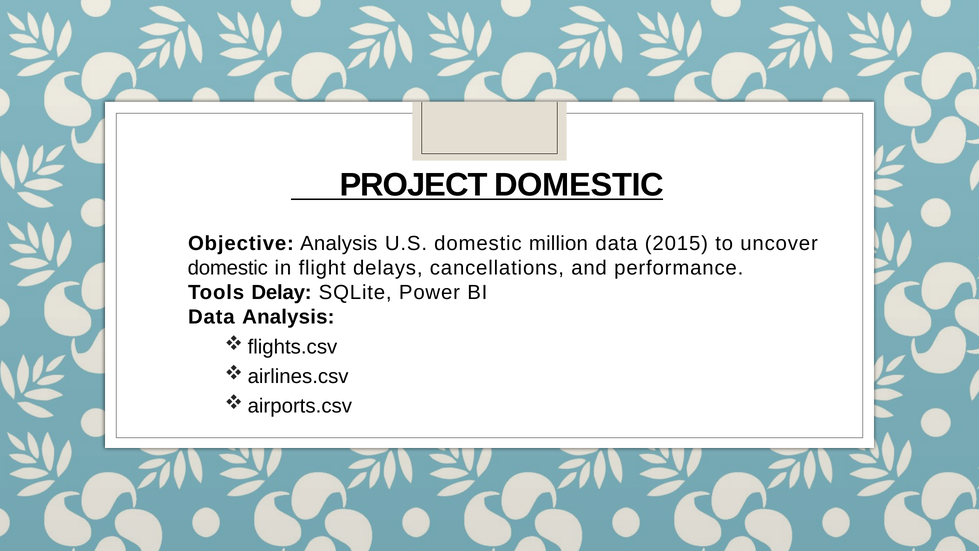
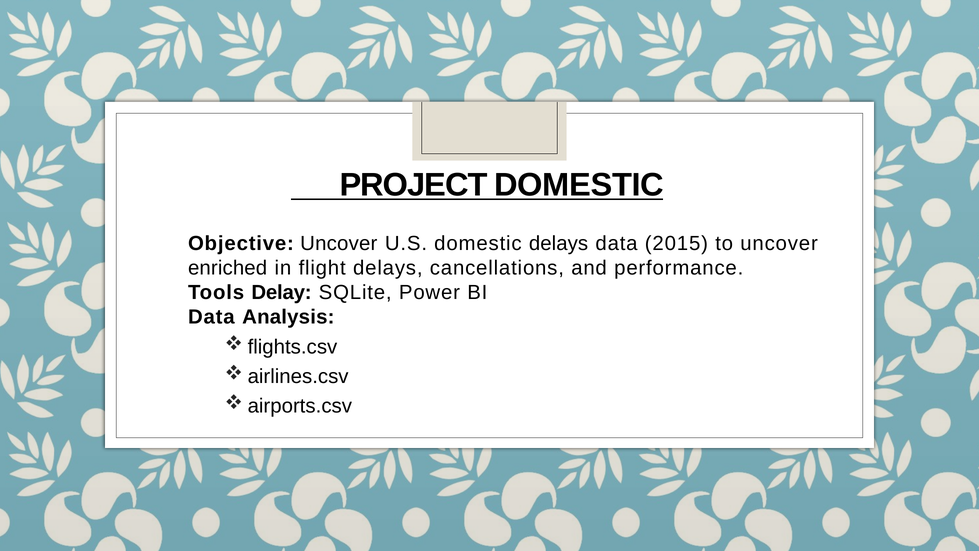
Objective Analysis: Analysis -> Uncover (339, 243)
domestic million: million -> delays (559, 243)
domestic: domestic -> enriched (228, 268)
